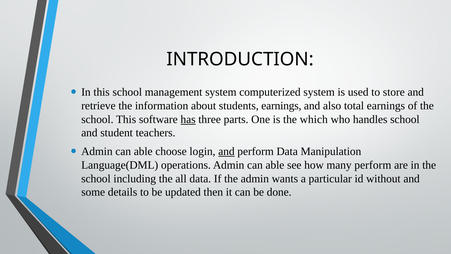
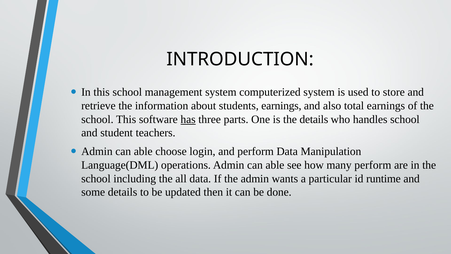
the which: which -> details (314, 119)
and underline: present -> none (226, 151)
without: without -> runtime (383, 178)
